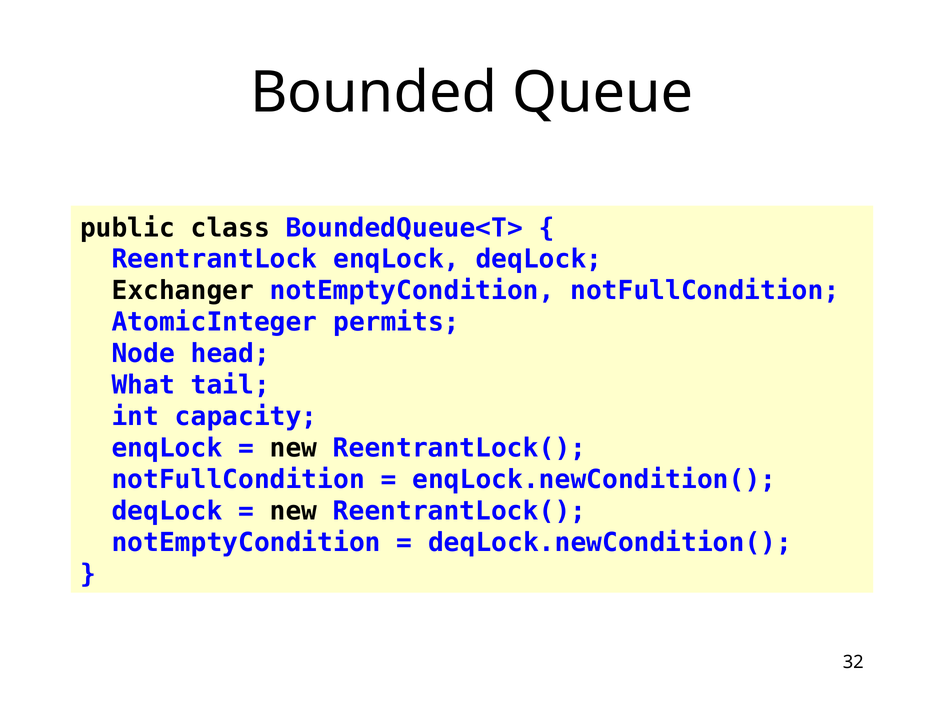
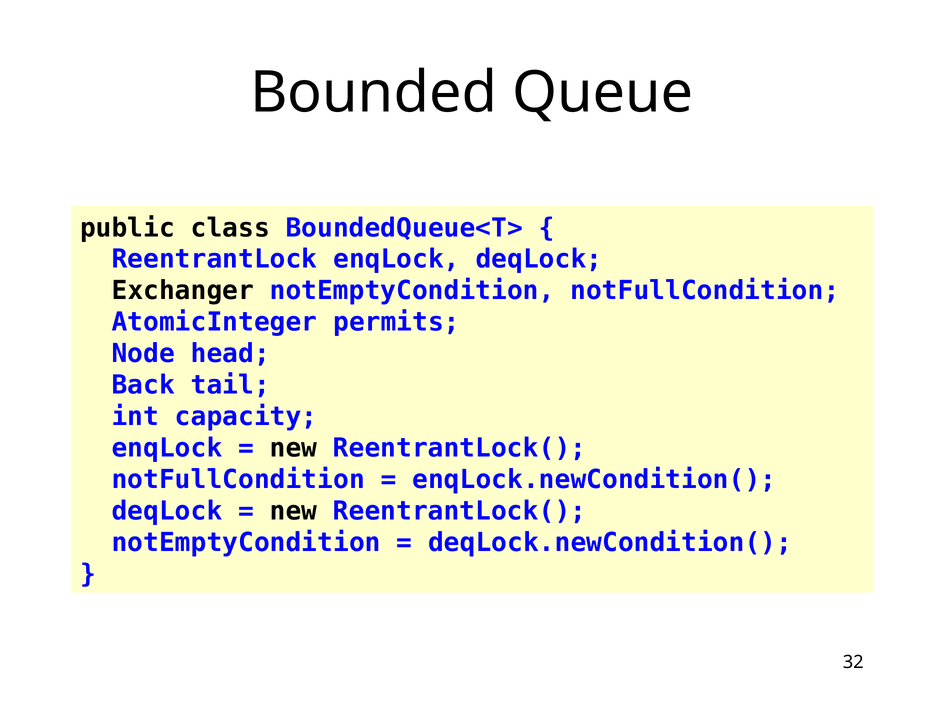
What: What -> Back (143, 385)
